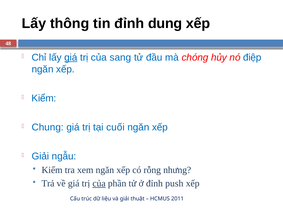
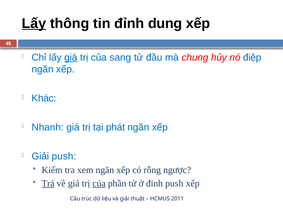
Lấy underline: none -> present (34, 23)
chóng: chóng -> chung (195, 58)
Kiểm: Kiểm -> Khác (44, 98)
Chung: Chung -> Nhanh (48, 127)
cuối: cuối -> phát (116, 127)
Giải ngẫu: ngẫu -> push (64, 157)
nhưng: nhưng -> ngược (177, 170)
Trả underline: none -> present (48, 184)
